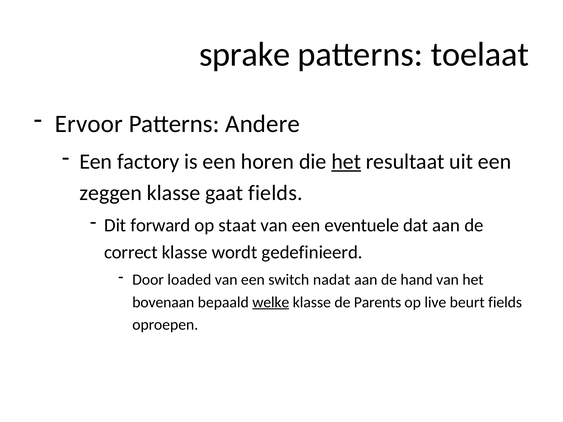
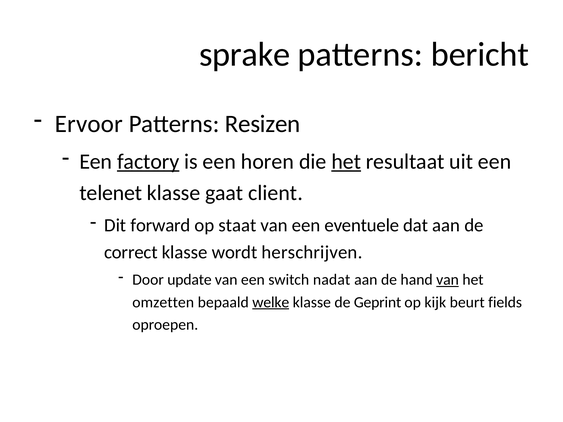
toelaat: toelaat -> bericht (480, 55)
Andere: Andere -> Resizen (263, 124)
factory underline: none -> present (148, 162)
zeggen: zeggen -> telenet (111, 193)
gaat fields: fields -> client (276, 193)
gedefinieerd: gedefinieerd -> herschrijven (312, 253)
loaded: loaded -> update (189, 280)
van underline: none -> present (448, 280)
bovenaan: bovenaan -> omzetten (163, 302)
Parents: Parents -> Geprint (378, 302)
live: live -> kijk (435, 302)
